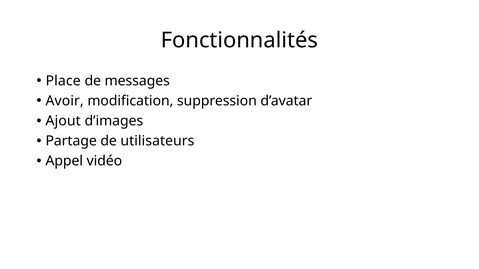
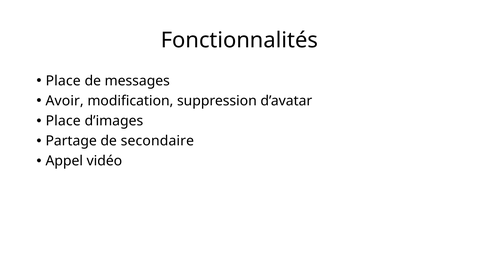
Ajout: Ajout -> Place (63, 121)
utilisateurs: utilisateurs -> secondaire (157, 141)
